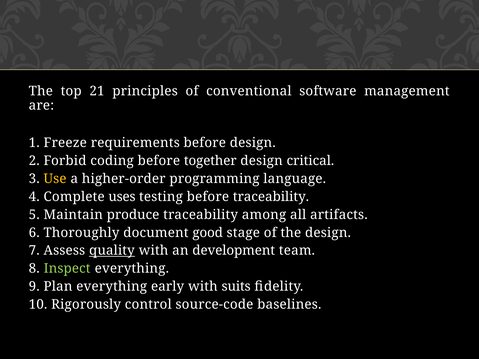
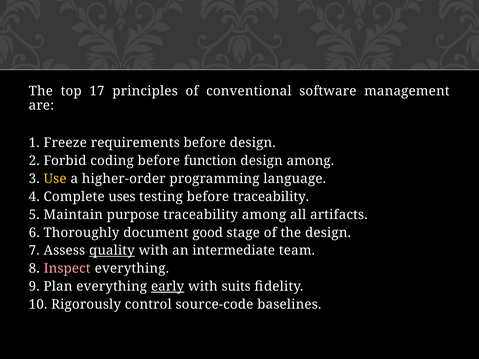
21: 21 -> 17 (97, 91)
together: together -> function (210, 161)
design critical: critical -> among (310, 161)
produce: produce -> purpose (133, 215)
development: development -> intermediate (234, 251)
Inspect colour: light green -> pink (67, 269)
early underline: none -> present (168, 287)
